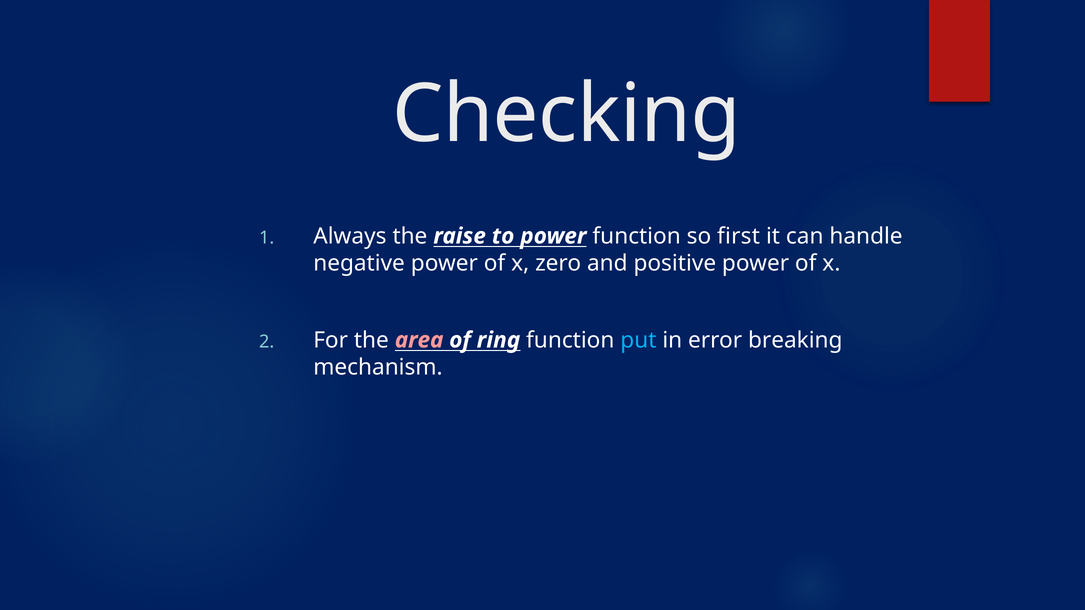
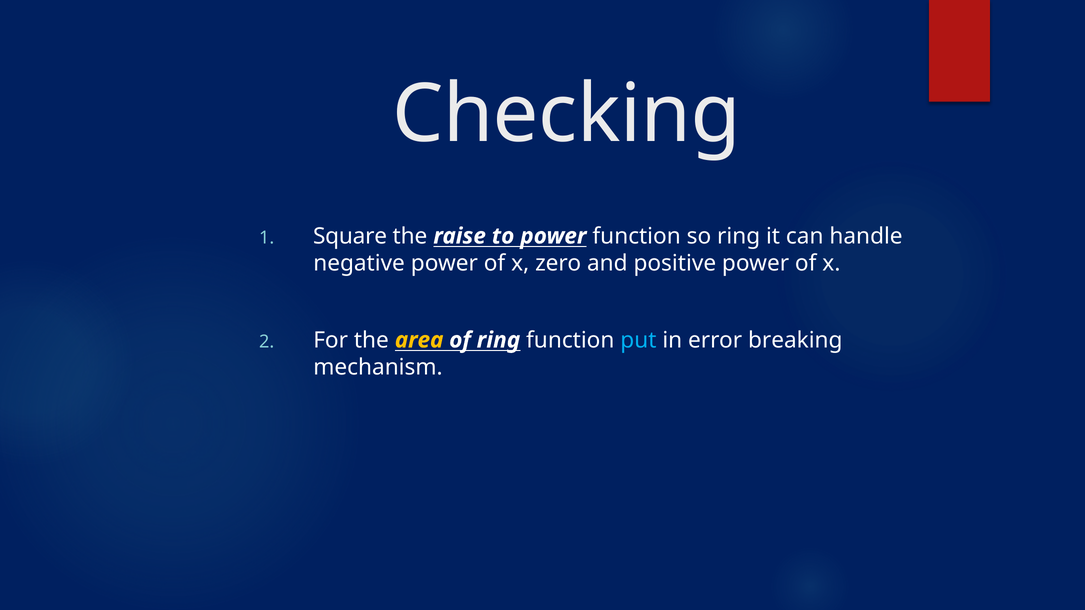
Always: Always -> Square (350, 236)
so first: first -> ring (739, 236)
area colour: pink -> yellow (419, 340)
